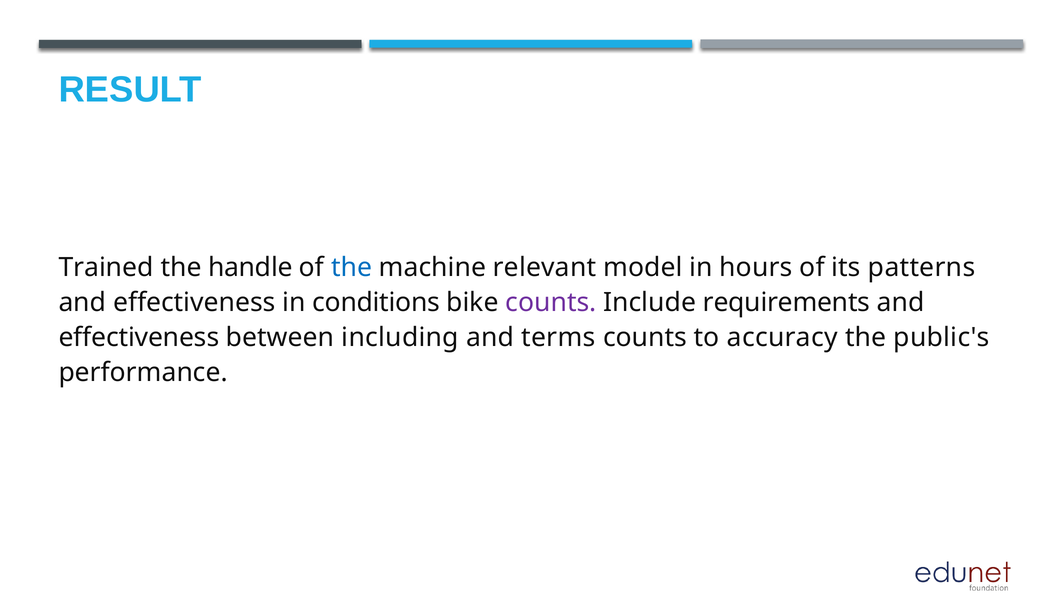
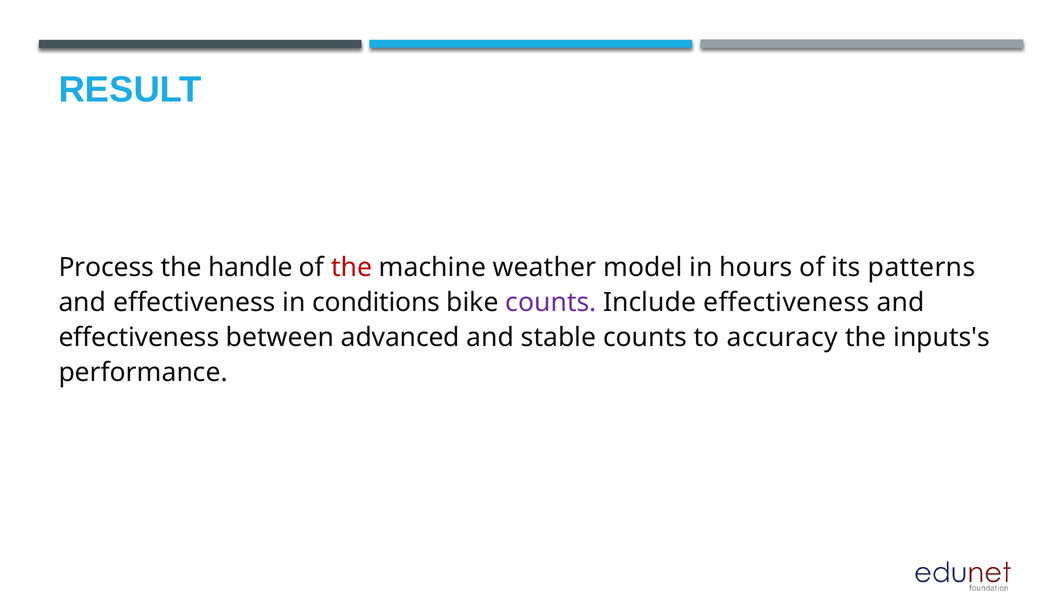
Trained: Trained -> Process (106, 268)
the colour: blue -> red (352, 268)
relevant: relevant -> weather (545, 268)
Include requirements: requirements -> effectiveness (786, 303)
including: including -> advanced (400, 338)
terms: terms -> stable (559, 338)
public's: public's -> inputs's (942, 338)
